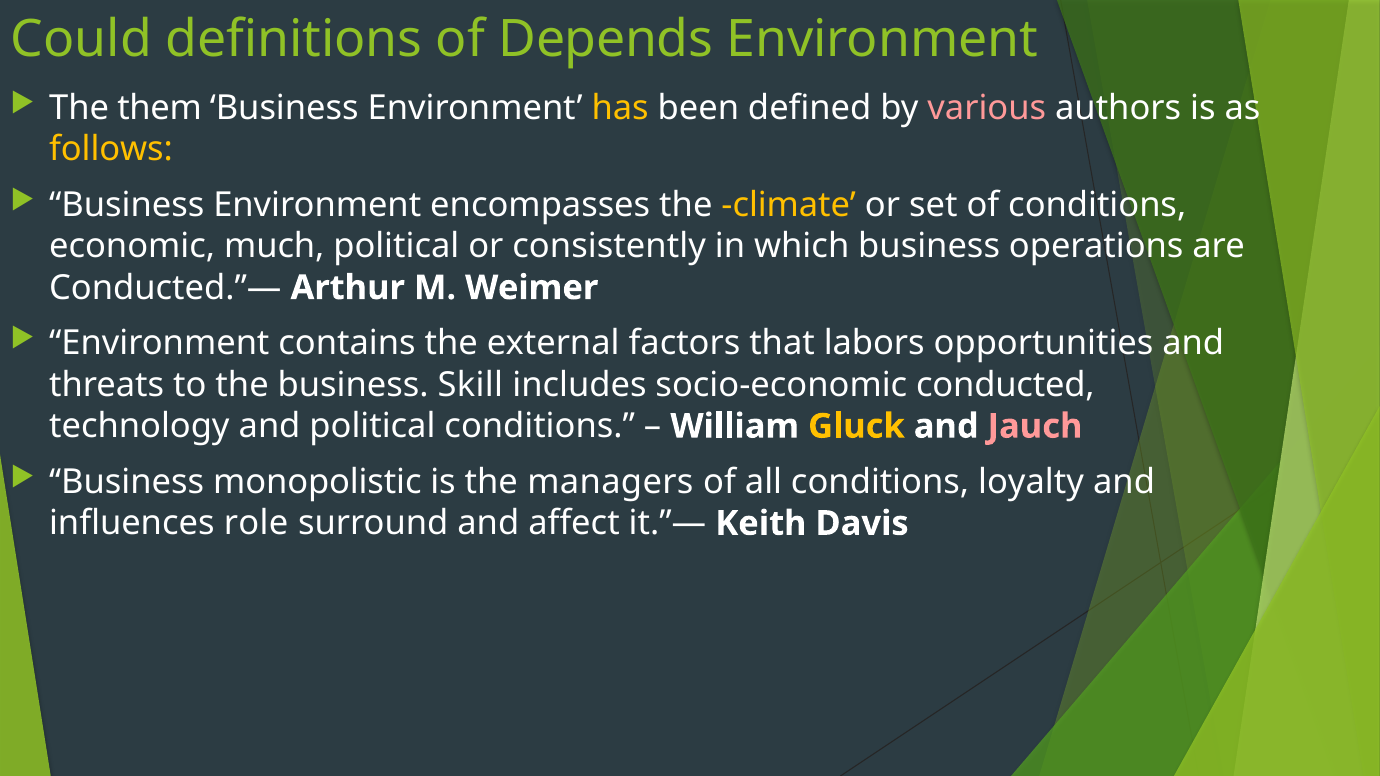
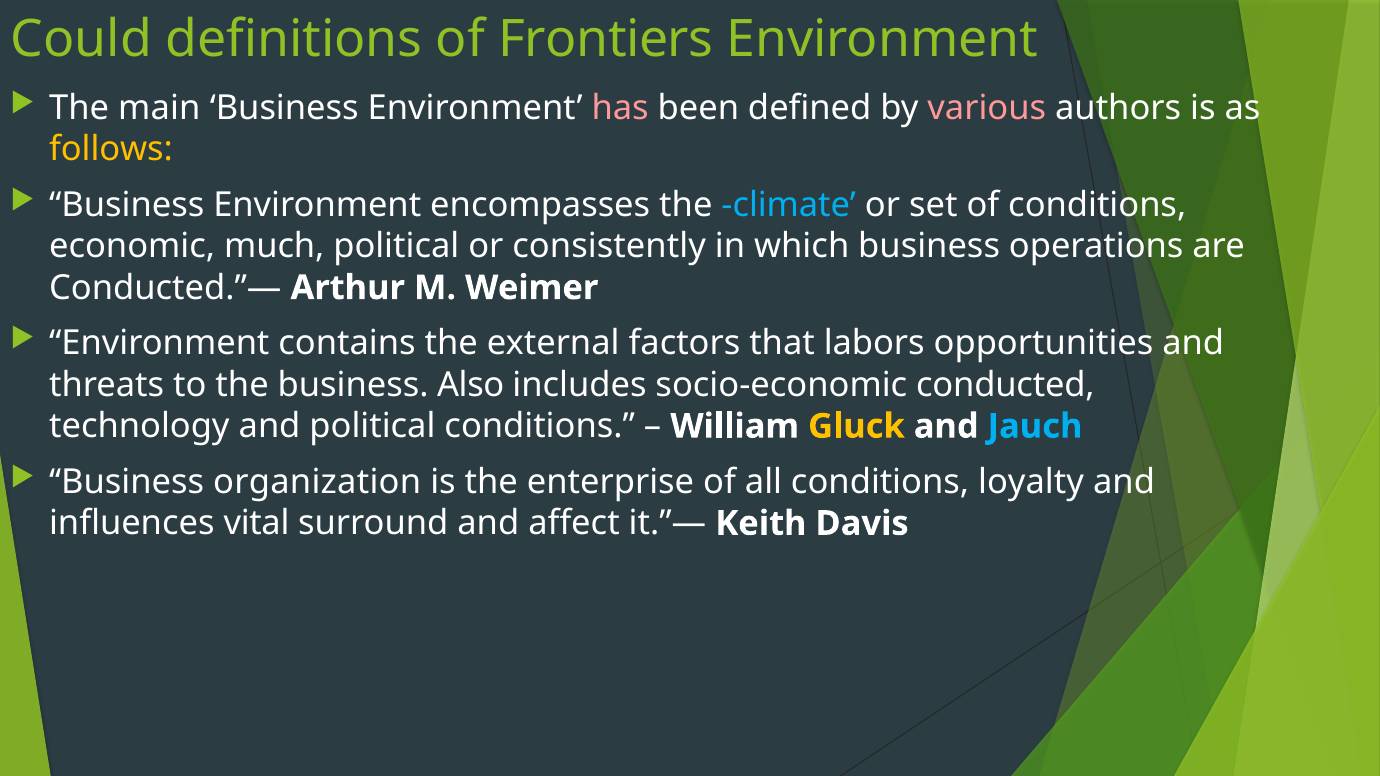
Depends: Depends -> Frontiers (606, 40)
them: them -> main (159, 108)
has colour: yellow -> pink (620, 108)
climate colour: yellow -> light blue (789, 205)
Skill: Skill -> Also (471, 385)
Jauch colour: pink -> light blue (1035, 426)
monopolistic: monopolistic -> organization (317, 482)
managers: managers -> enterprise (611, 482)
role: role -> vital (256, 524)
